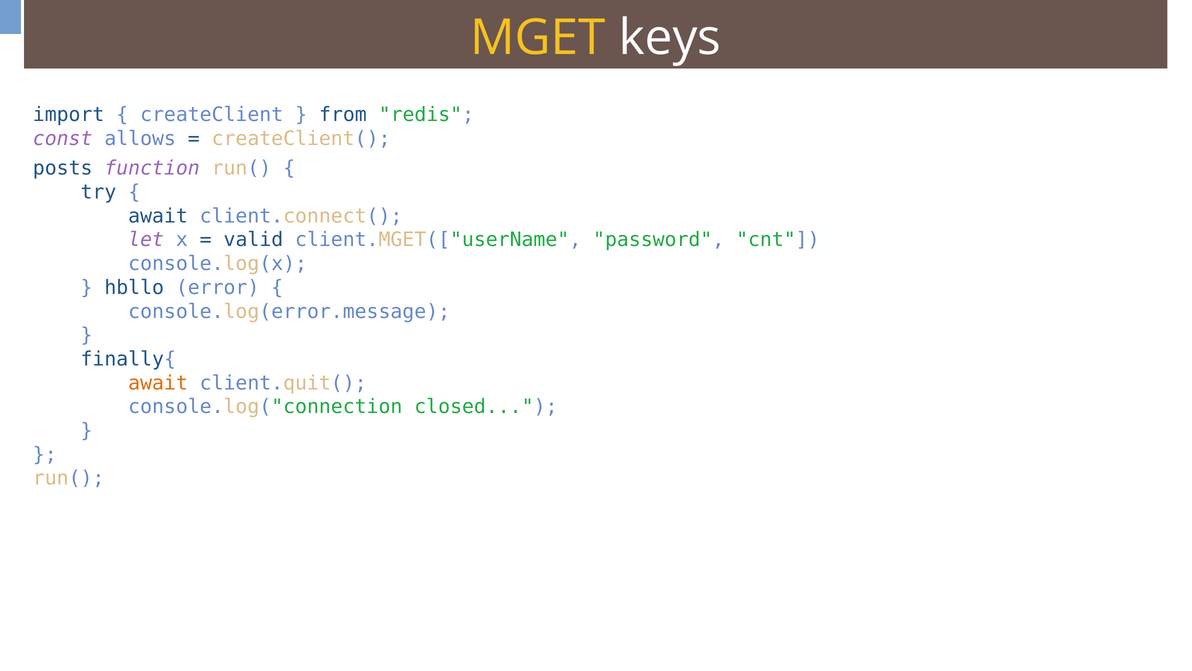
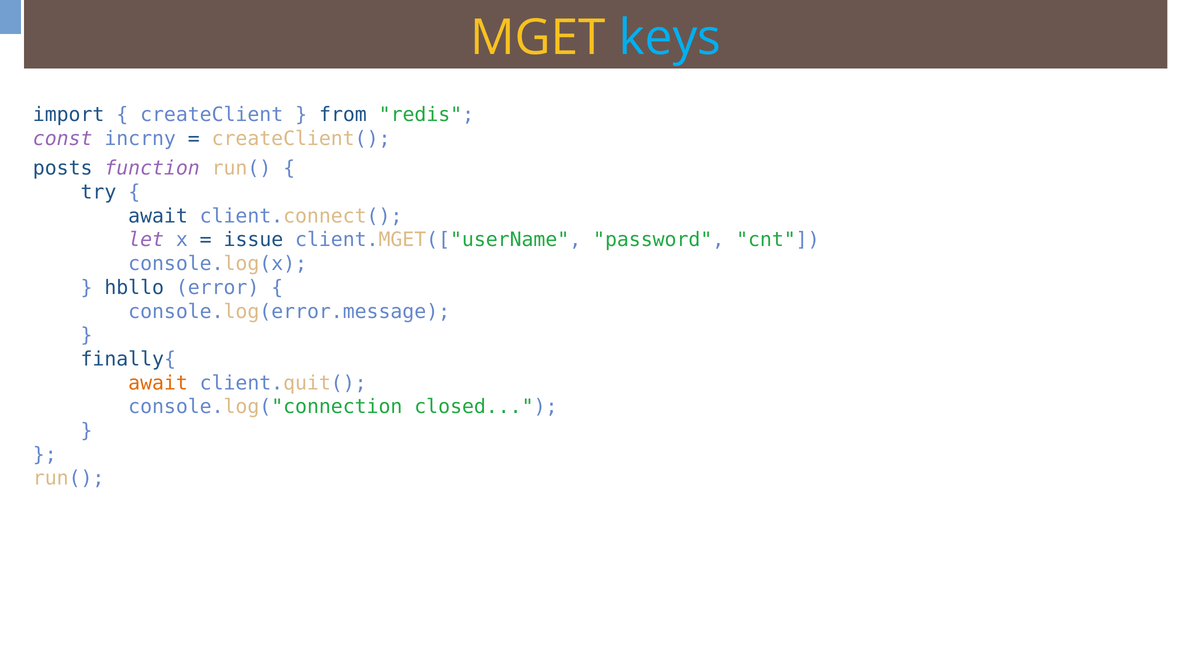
keys colour: white -> light blue (670, 38)
allows: allows -> incrny (140, 138)
valid: valid -> issue (253, 240)
